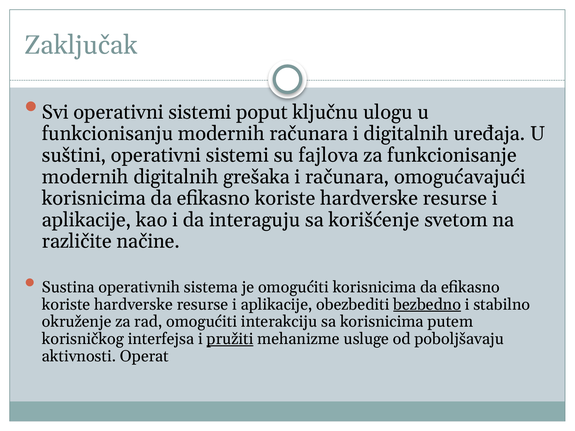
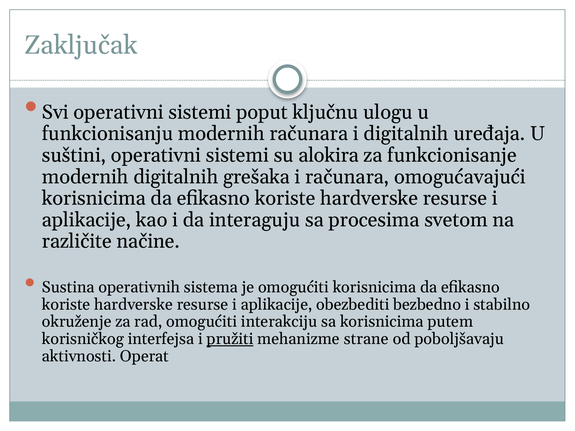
fajlova: fajlova -> alokira (329, 155)
korišćenje: korišćenje -> procesima (374, 220)
bezbedno underline: present -> none (427, 305)
usluge: usluge -> strane (366, 339)
